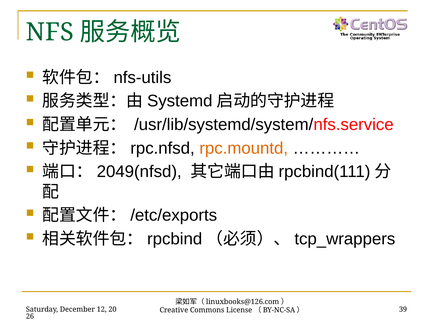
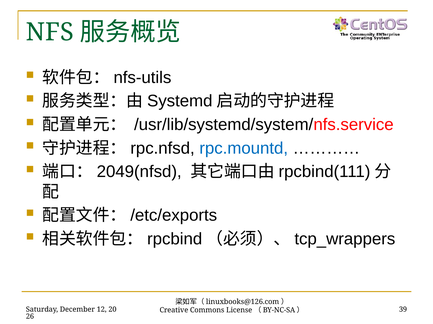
rpc.mountd colour: orange -> blue (244, 148)
